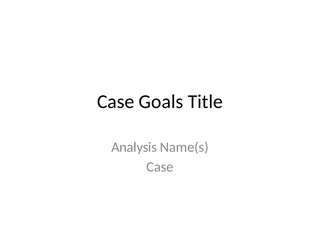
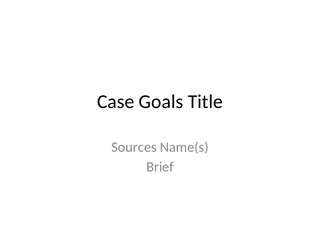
Analysis: Analysis -> Sources (134, 147)
Case: Case -> Brief (160, 167)
